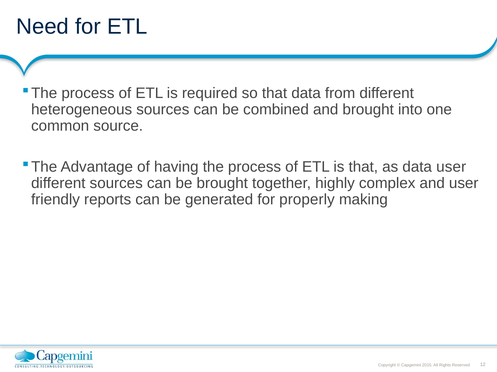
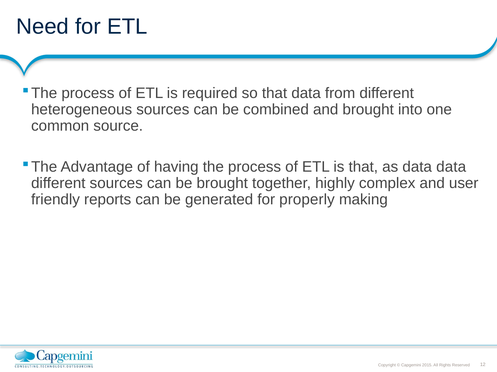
data user: user -> data (451, 167)
